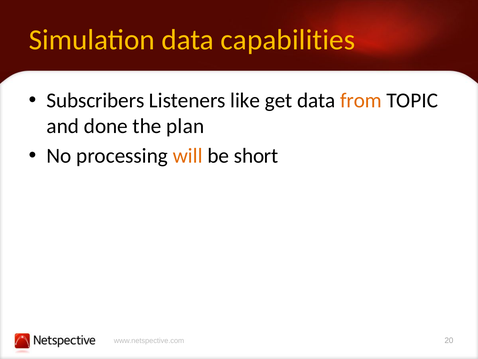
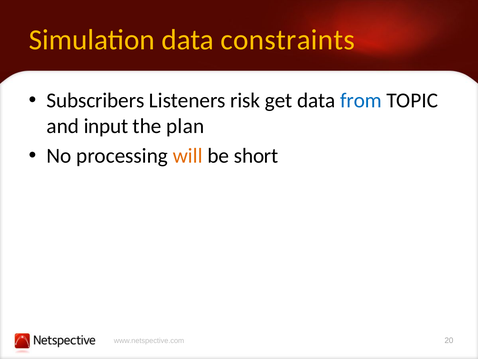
capabilities: capabilities -> constraints (288, 40)
like: like -> risk (245, 100)
from colour: orange -> blue (361, 100)
done: done -> input (106, 126)
